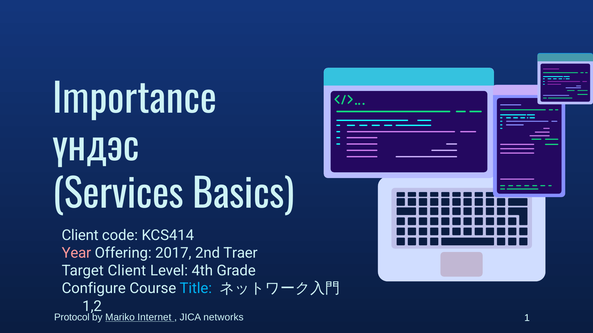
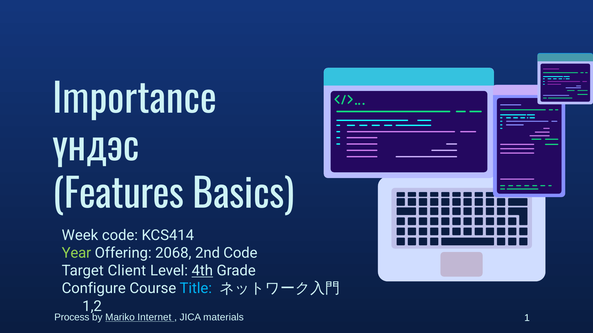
Services: Services -> Features (118, 195)
Client: Client -> Week (80, 236)
Year colour: pink -> light green (76, 253)
2017: 2017 -> 2068 (173, 253)
2nd Traer: Traer -> Code (240, 253)
4th underline: none -> present (202, 271)
Protocol: Protocol -> Process (72, 318)
networks: networks -> materials (223, 318)
